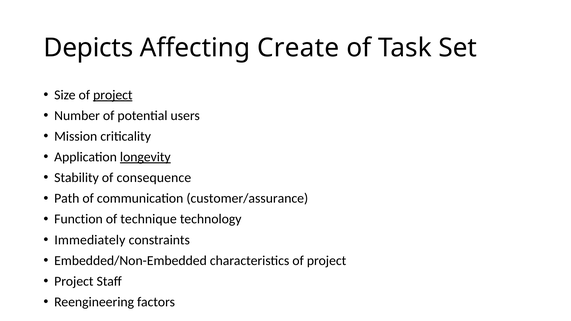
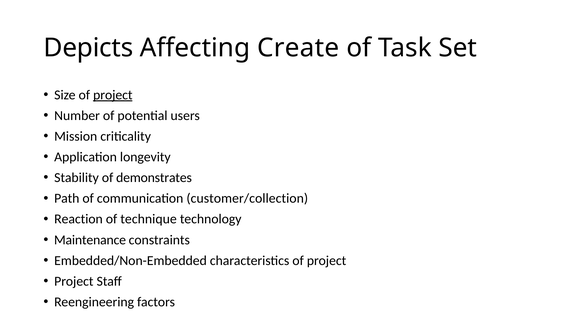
longevity underline: present -> none (145, 157)
consequence: consequence -> demonstrates (154, 178)
customer/assurance: customer/assurance -> customer/collection (247, 199)
Function: Function -> Reaction (78, 219)
Immediately: Immediately -> Maintenance (90, 240)
